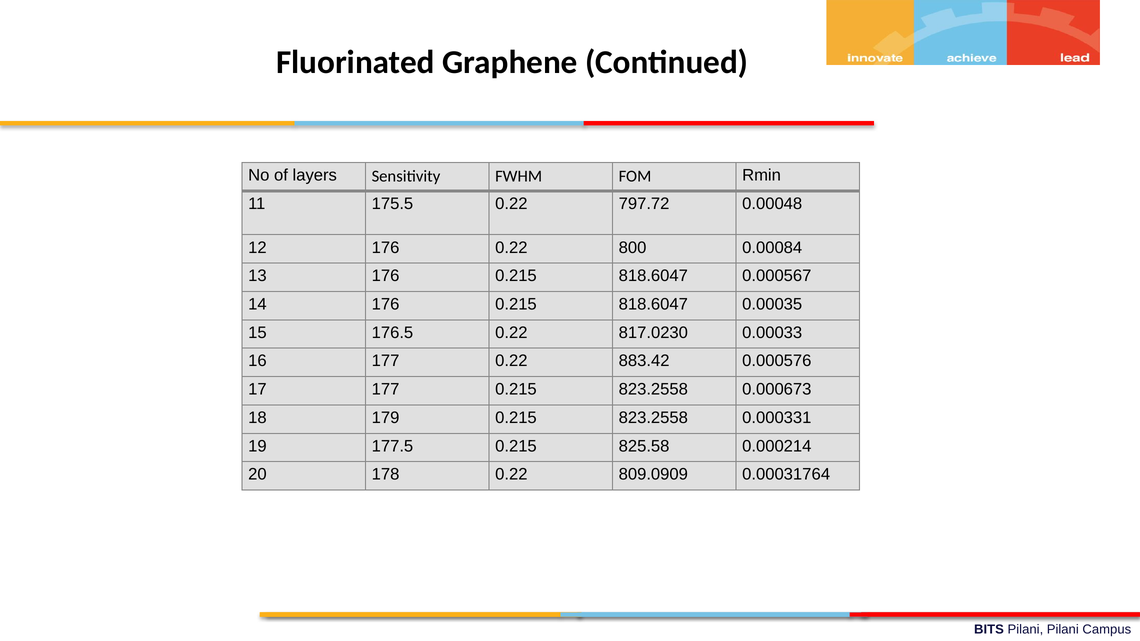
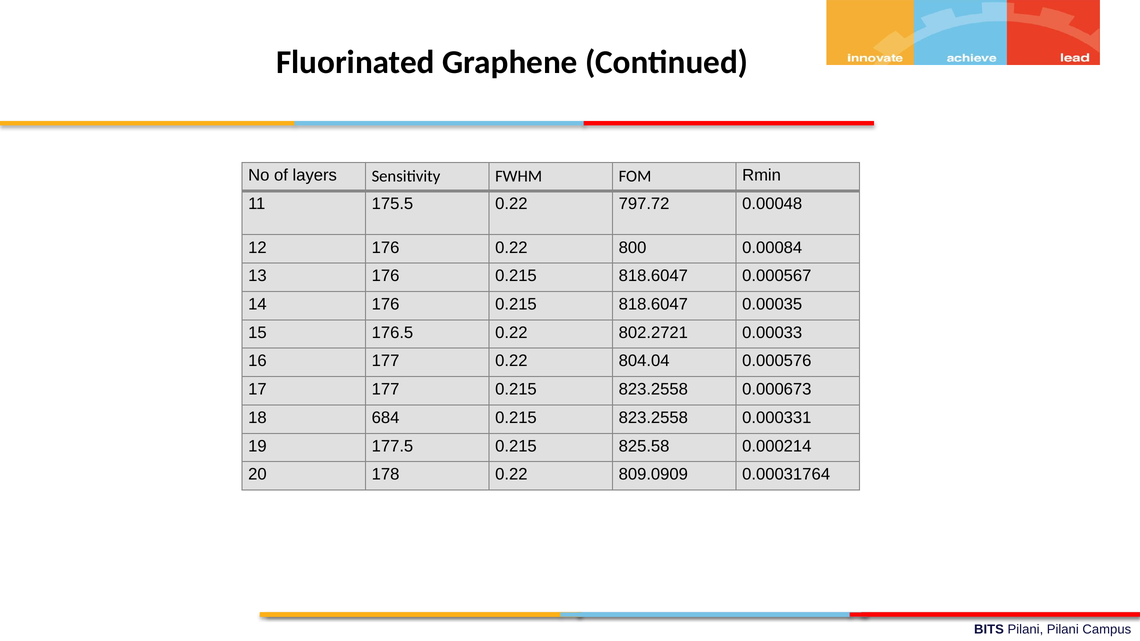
817.0230: 817.0230 -> 802.2721 (653, 333)
883.42: 883.42 -> 804.04 (644, 361)
179: 179 -> 684 (386, 418)
